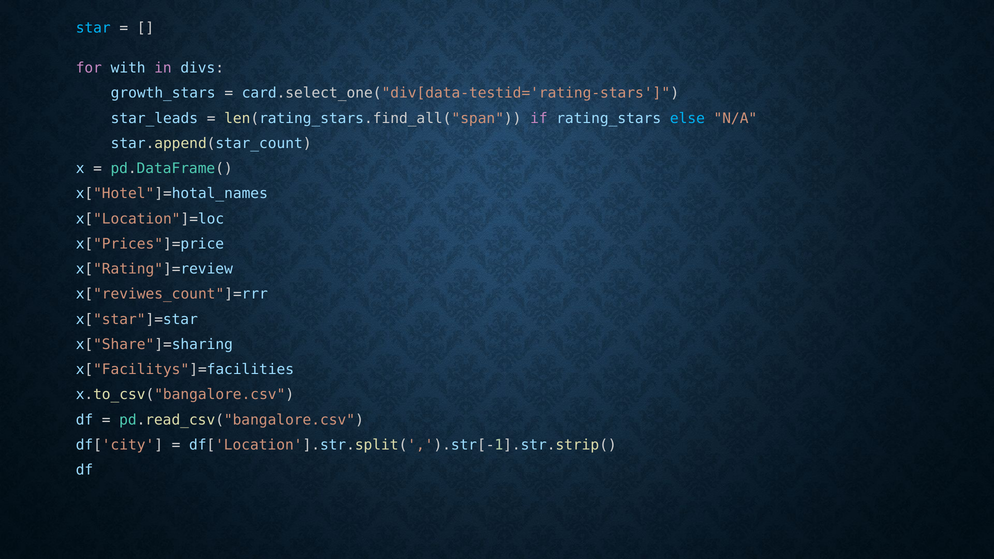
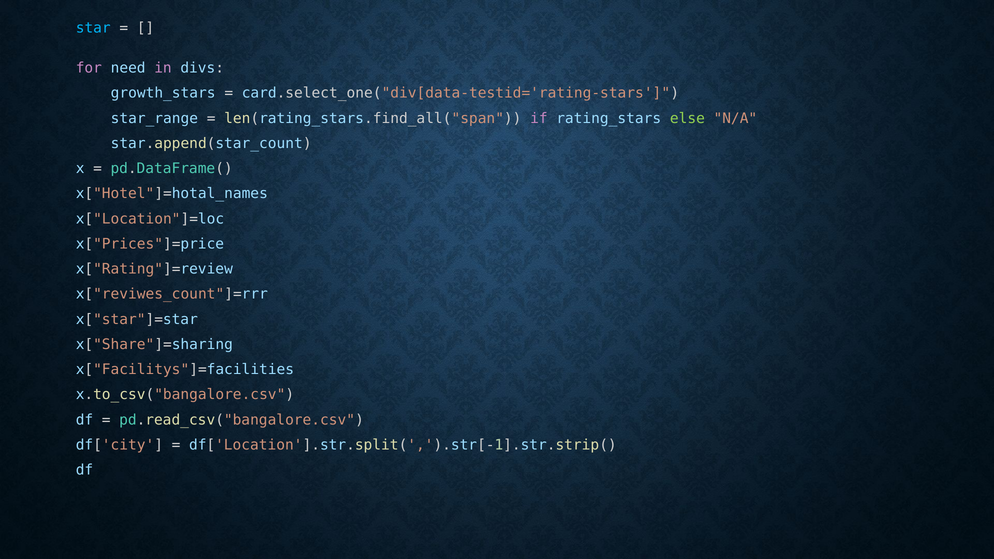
with: with -> need (128, 68)
star_leads: star_leads -> star_range (154, 118)
else colour: light blue -> light green (687, 118)
